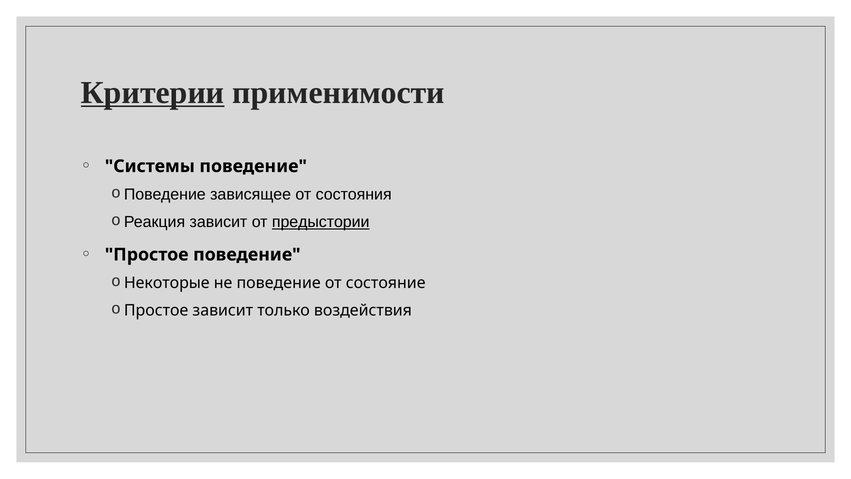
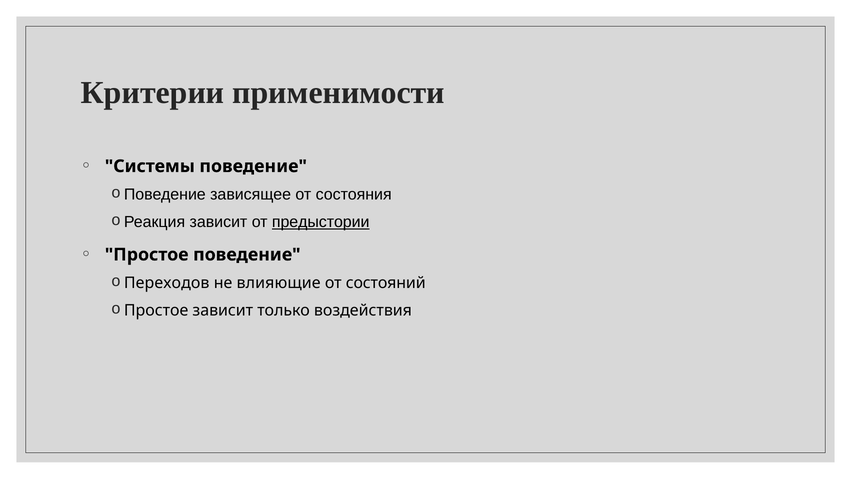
Критерии underline: present -> none (153, 92)
Некоторые: Некоторые -> Переходов (167, 283)
не поведение: поведение -> влияющие (279, 283)
состояние: состояние -> состояний (386, 283)
